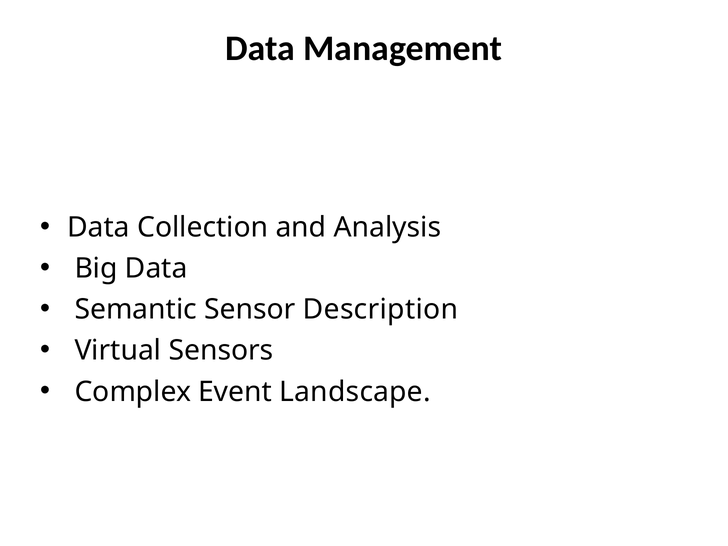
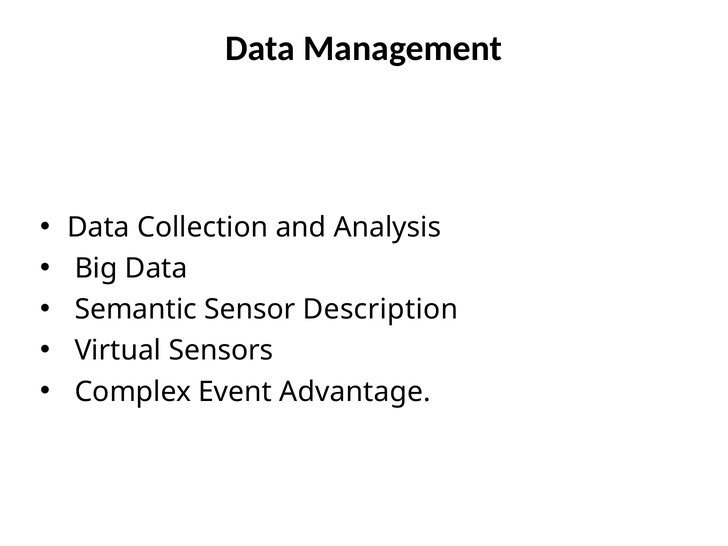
Landscape: Landscape -> Advantage (355, 392)
